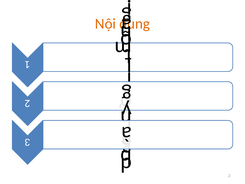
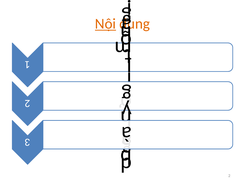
Nội underline: none -> present (105, 24)
